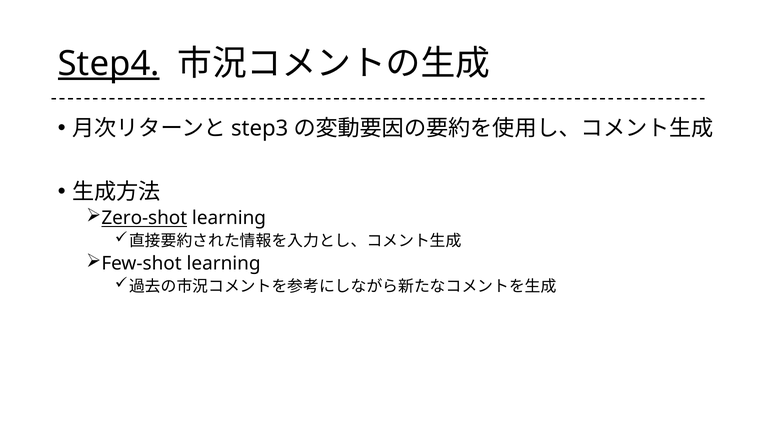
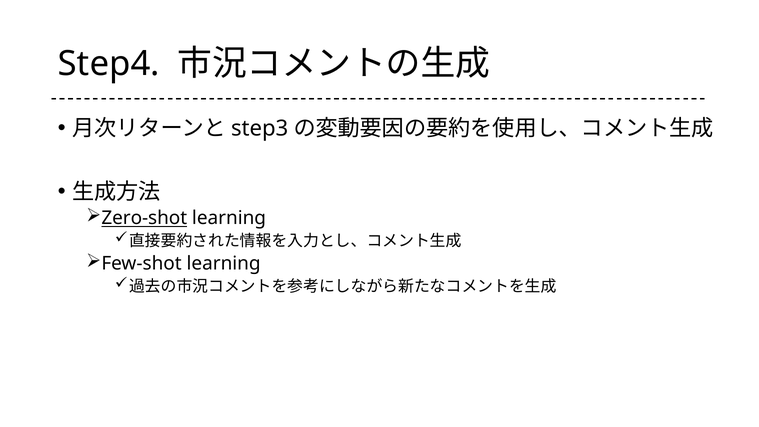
Step4 underline: present -> none (109, 64)
